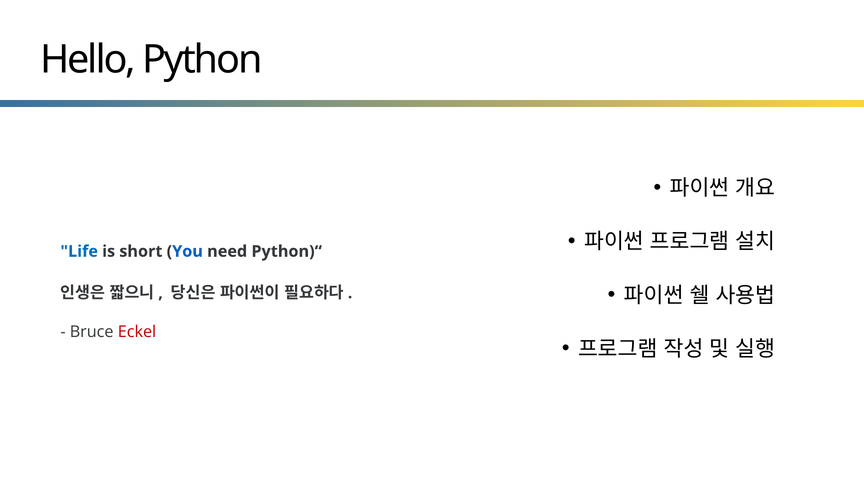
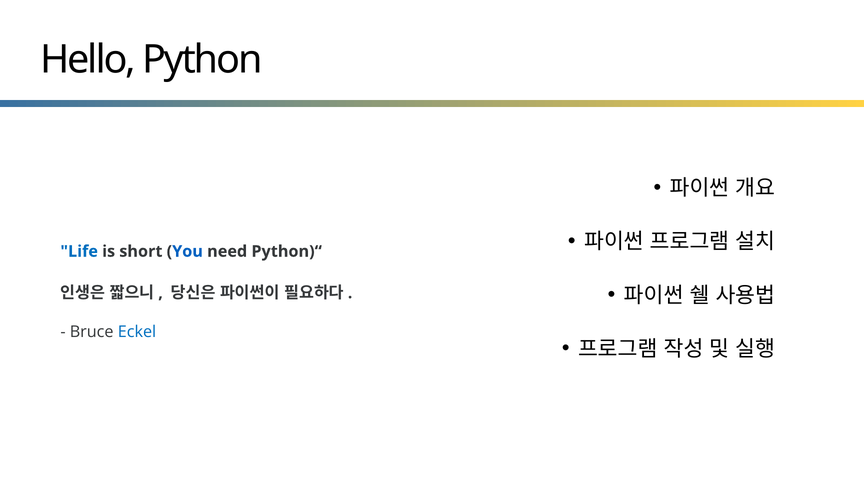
Eckel colour: red -> blue (137, 332)
